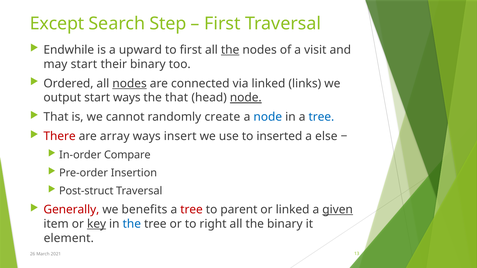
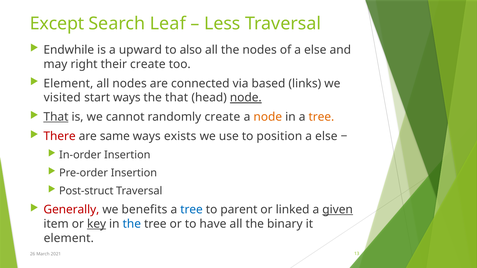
Step: Step -> Leaf (168, 24)
First: First -> Less (222, 24)
to first: first -> also (191, 50)
the underline: present -> none (230, 50)
of a visit: visit -> else (315, 50)
may start: start -> right (84, 64)
their binary: binary -> create (148, 64)
Ordered: Ordered -> Element (68, 84)
nodes underline: present -> none (130, 84)
via linked: linked -> based (268, 84)
output: output -> visited (62, 98)
That underline: none -> present (56, 117)
node colour: blue -> orange (268, 117)
tree colour: blue -> orange (321, 117)
array: array -> same (115, 136)
insert: insert -> exists (180, 136)
inserted: inserted -> position (279, 136)
In-order Compare: Compare -> Insertion (127, 155)
tree colour: red -> blue (192, 210)
right: right -> have (213, 224)
